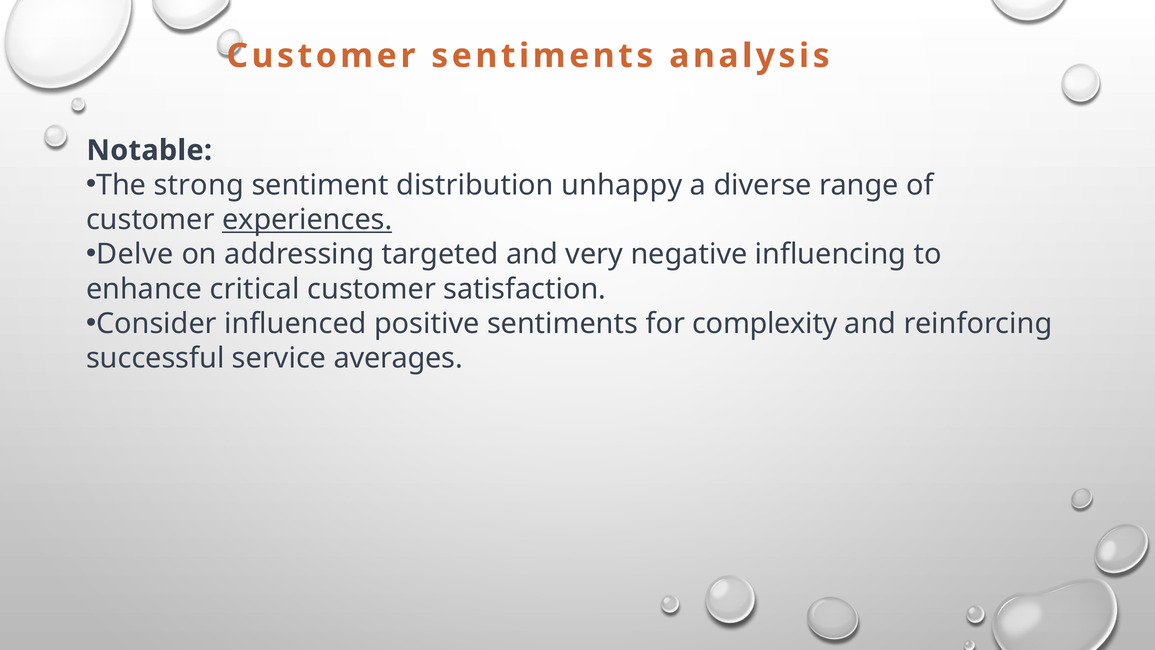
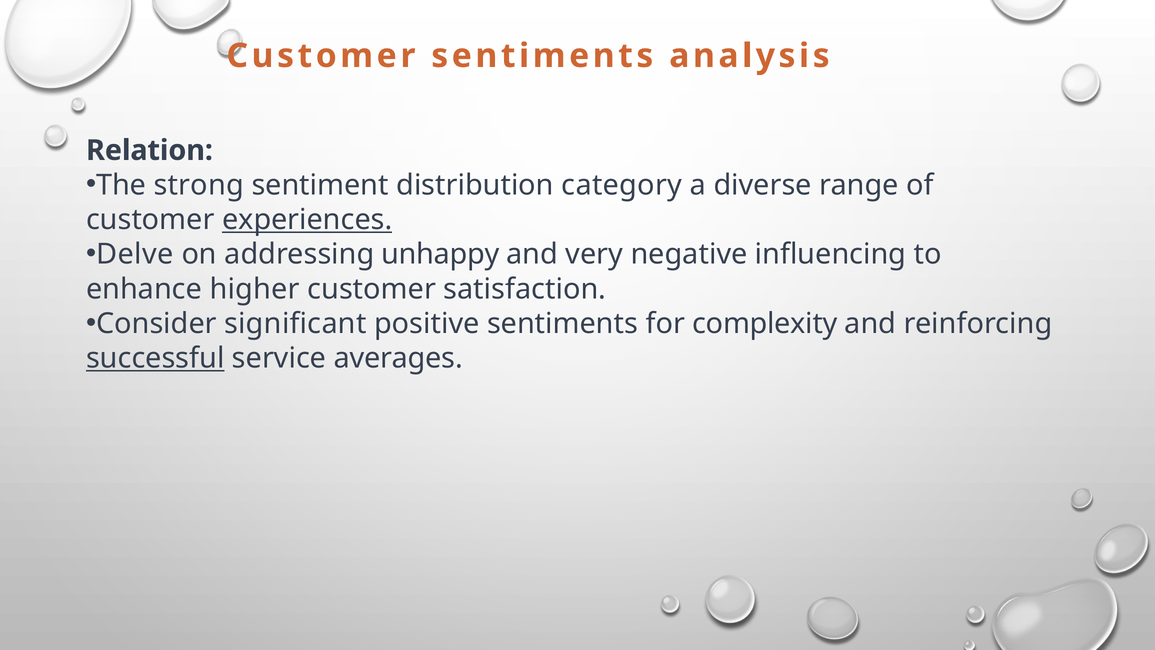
Notable: Notable -> Relation (149, 150)
unhappy: unhappy -> category (622, 185)
targeted: targeted -> unhappy (440, 254)
critical: critical -> higher (255, 289)
influenced: influenced -> significant (295, 324)
successful underline: none -> present (155, 358)
